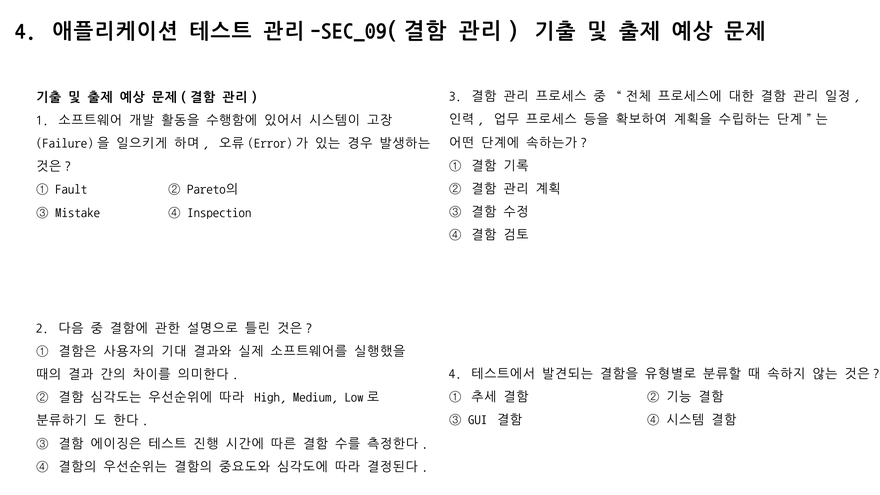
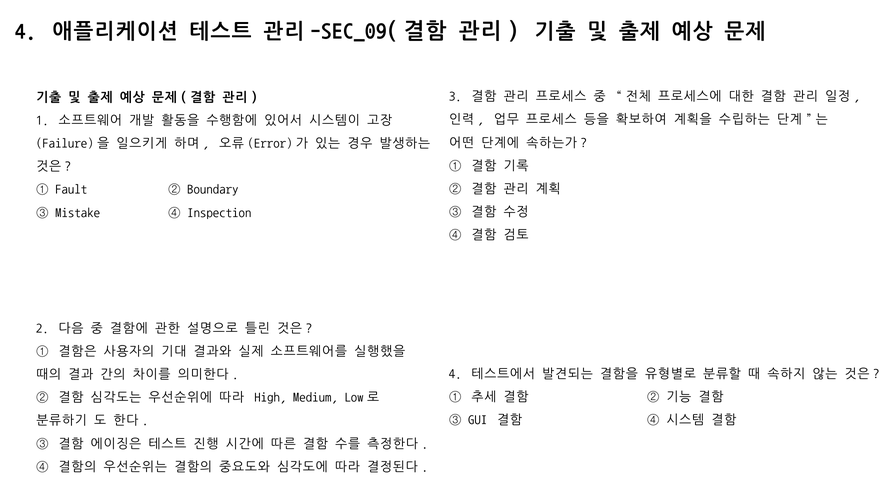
Pareto의: Pareto의 -> Boundary (213, 189)
